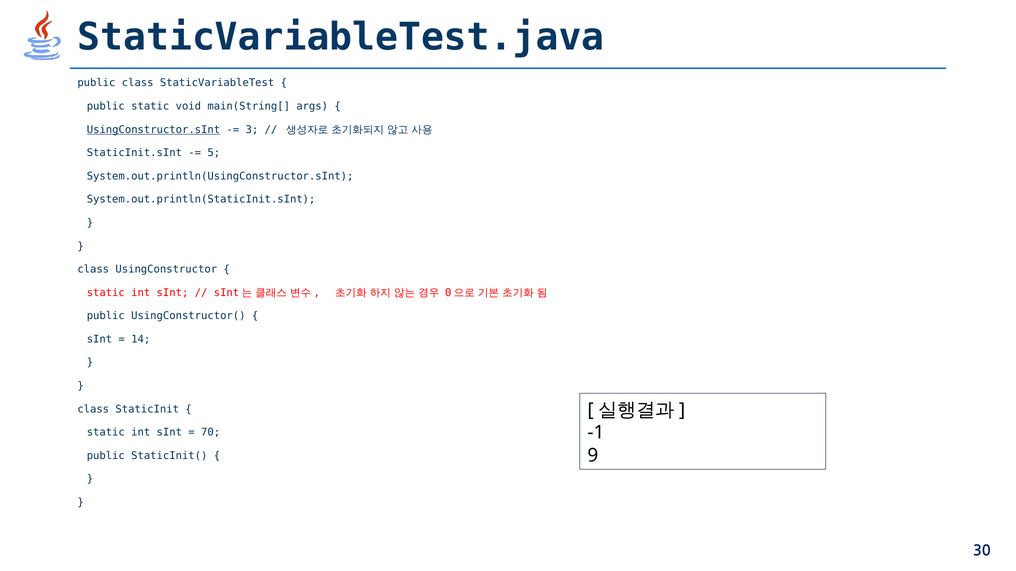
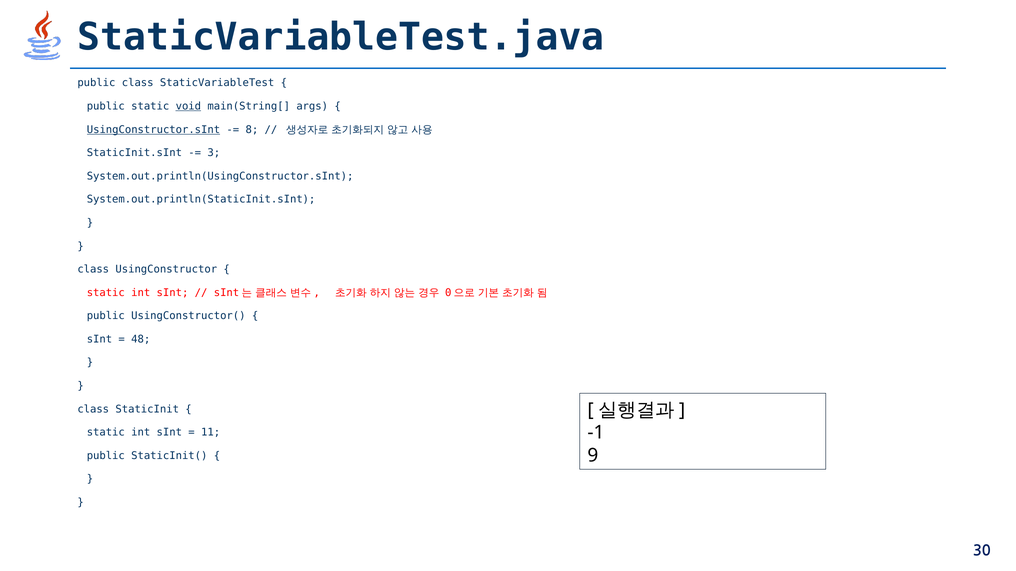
void underline: none -> present (188, 106)
3: 3 -> 8 (252, 130)
5: 5 -> 3 (214, 153)
14: 14 -> 48 (141, 339)
70: 70 -> 11 (211, 433)
